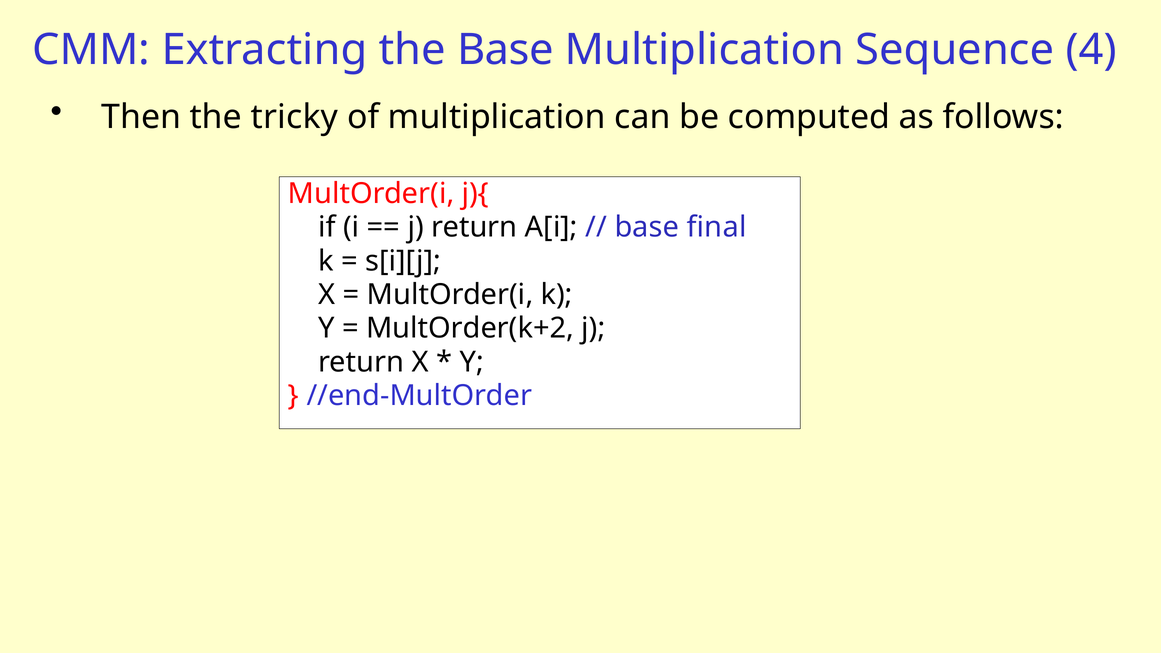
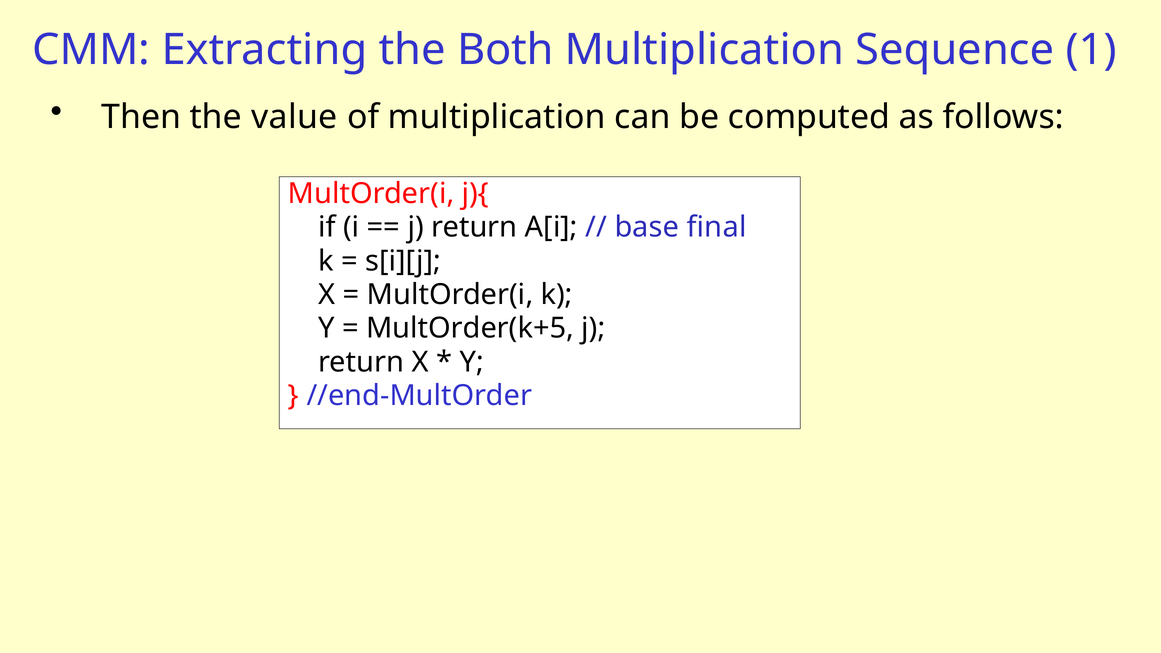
the Base: Base -> Both (505, 50)
4: 4 -> 1 (1091, 50)
tricky: tricky -> value (294, 117)
MultOrder(k+2: MultOrder(k+2 -> MultOrder(k+5 (470, 328)
